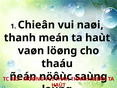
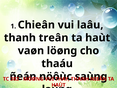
naøi: naøi -> laâu (90, 25)
meán: meán -> treân (54, 38)
